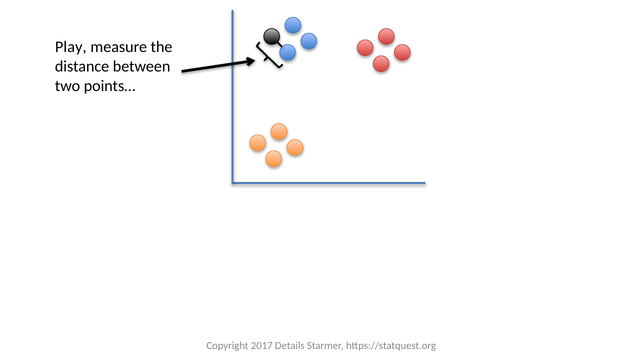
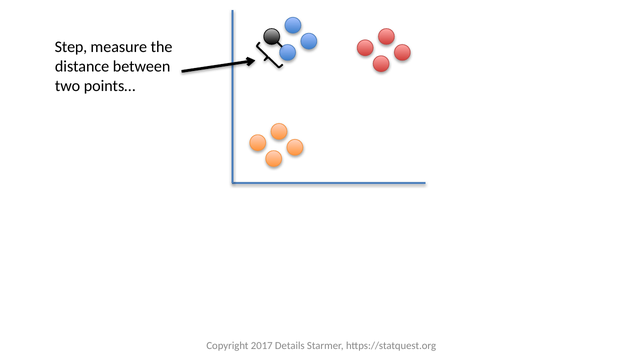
Play: Play -> Step (71, 47)
